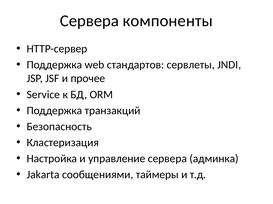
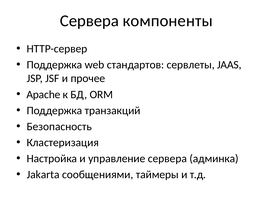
JNDI: JNDI -> JAAS (229, 65)
Service: Service -> Apache (43, 95)
